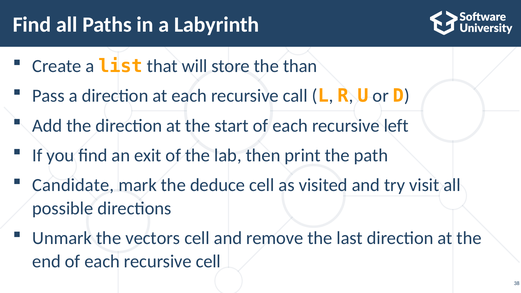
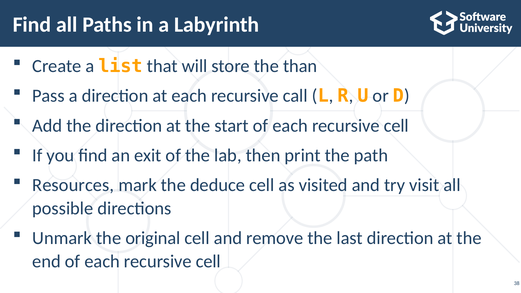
left: left -> cell (396, 126)
Candidate: Candidate -> Resources (73, 185)
vectors: vectors -> original (153, 238)
